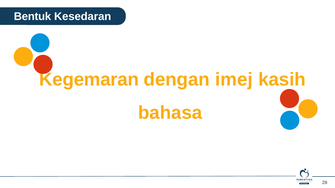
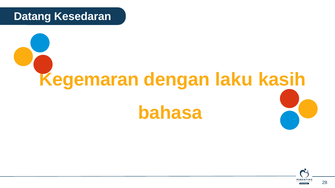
Bentuk: Bentuk -> Datang (32, 16)
imej: imej -> laku (234, 80)
